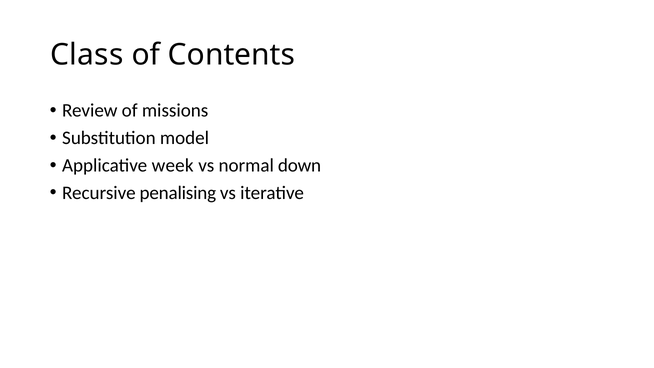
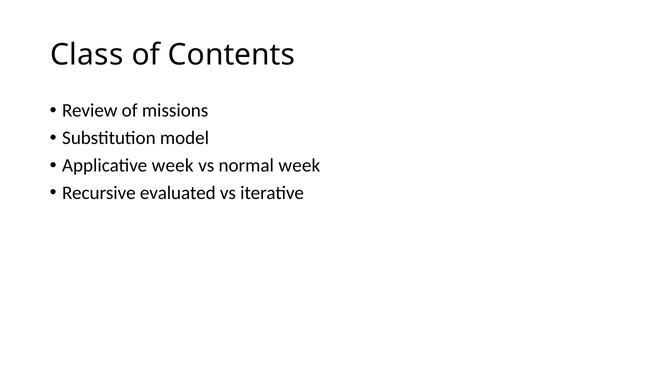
normal down: down -> week (299, 165)
penalising: penalising -> evaluated (178, 193)
